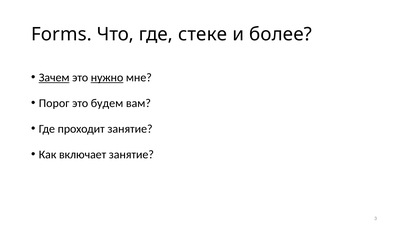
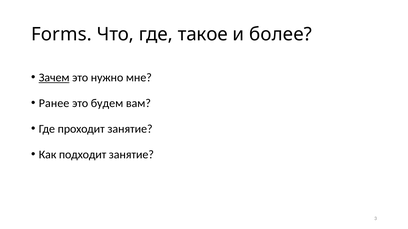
стеке: стеке -> такое (203, 34)
нужно underline: present -> none (107, 78)
Порог: Порог -> Ранее (54, 103)
включает: включает -> подходит (83, 155)
